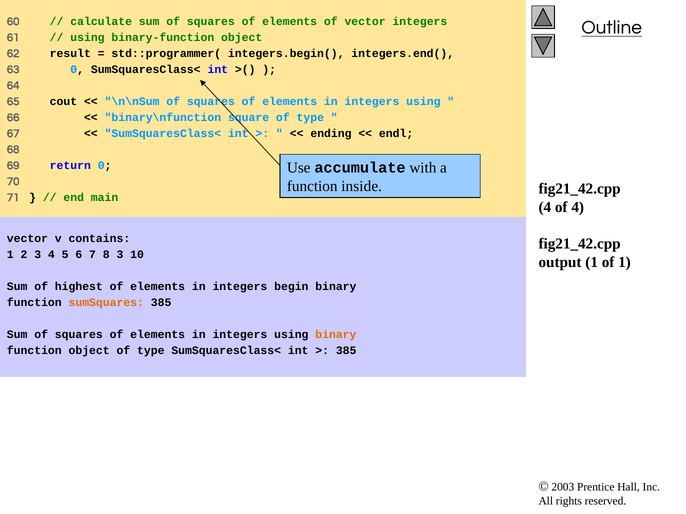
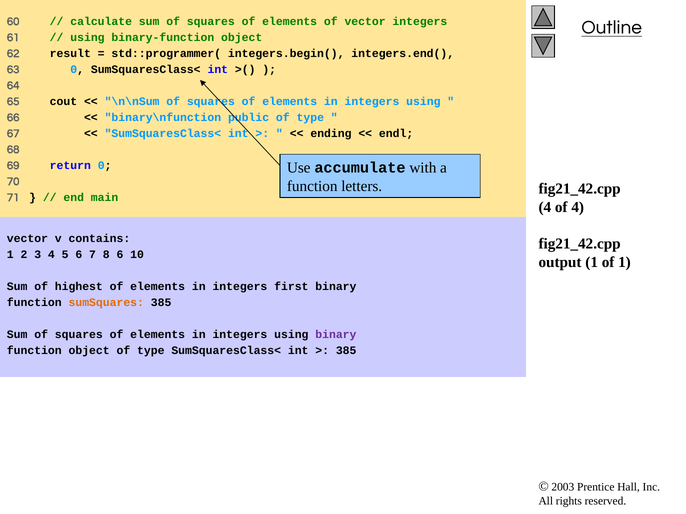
square: square -> public (249, 117)
inside: inside -> letters (362, 186)
8 3: 3 -> 6 (120, 255)
begin: begin -> first (291, 287)
binary colour: orange -> purple (336, 335)
